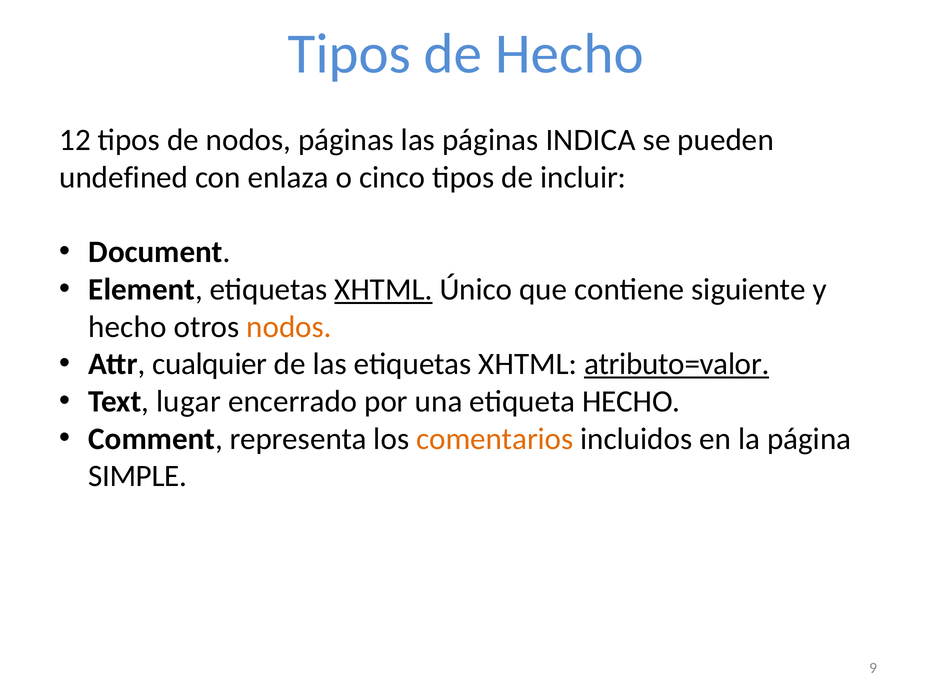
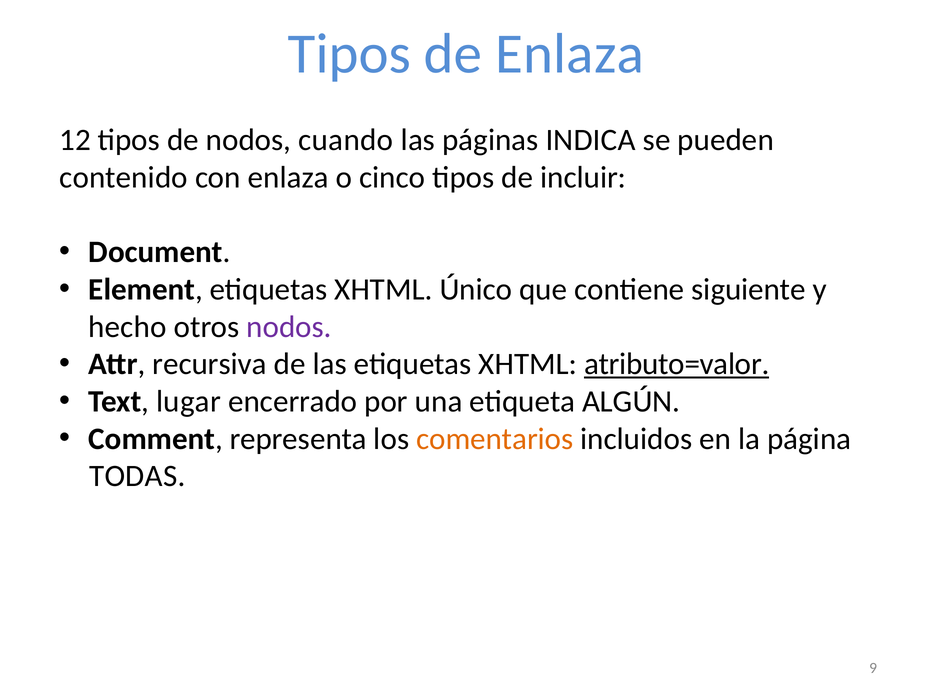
de Hecho: Hecho -> Enlaza (570, 54)
nodos páginas: páginas -> cuando (346, 140)
undefined: undefined -> contenido (124, 177)
XHTML underline: present -> none (383, 289)
nodos colour: orange -> purple (289, 327)
cualquier: cualquier -> recursiva (210, 364)
etiqueta HECHO: HECHO -> ALGÚN (631, 401)
SIMPLE: SIMPLE -> TODAS (137, 476)
